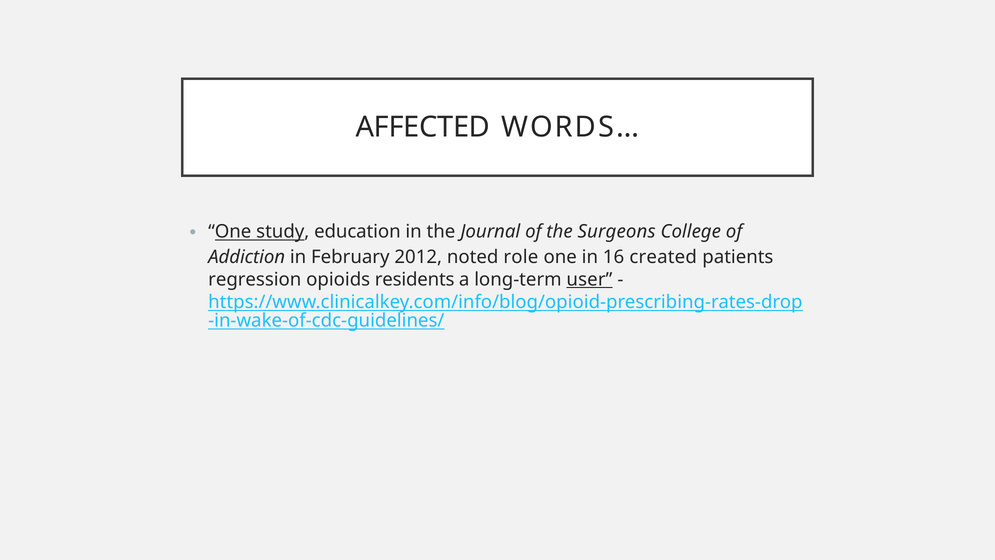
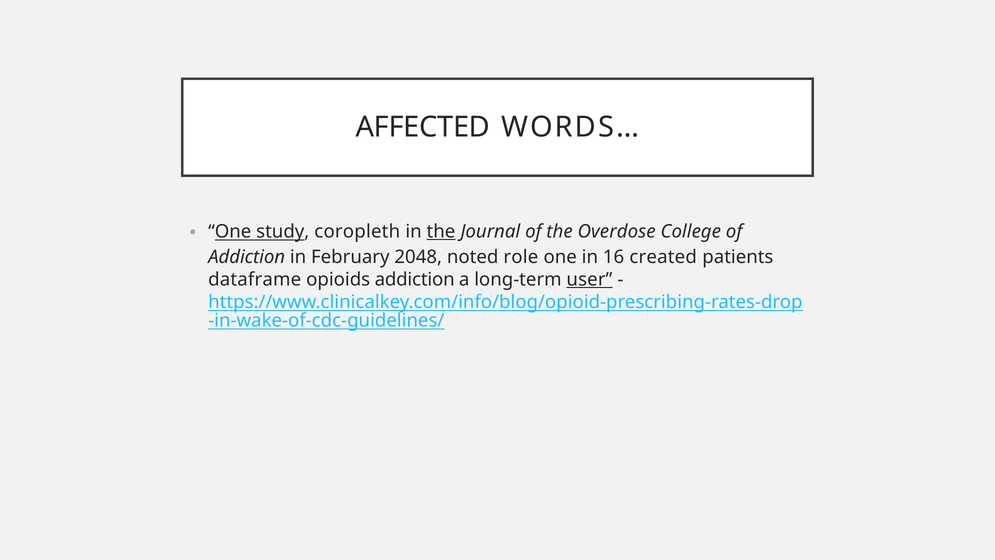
education: education -> coropleth (357, 232)
the underline: none -> present (441, 232)
Surgeons: Surgeons -> Overdose (617, 232)
2012: 2012 -> 2048 (418, 257)
regression: regression -> dataframe (255, 279)
opioids residents: residents -> addiction (415, 279)
